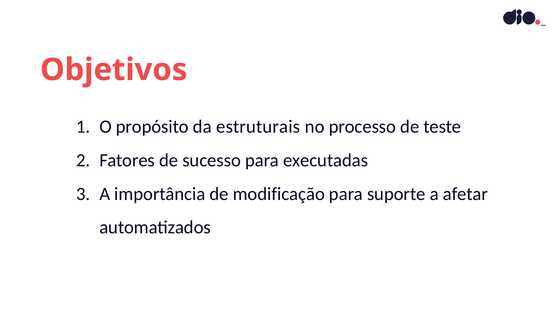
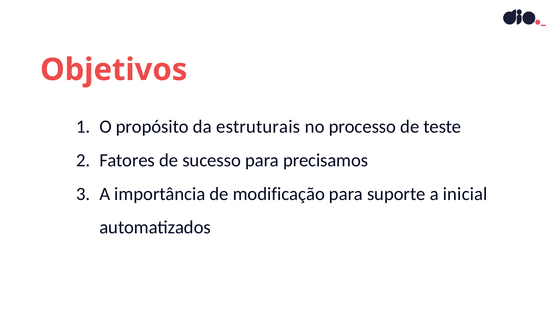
executadas: executadas -> precisamos (326, 160)
afetar: afetar -> inicial (465, 194)
